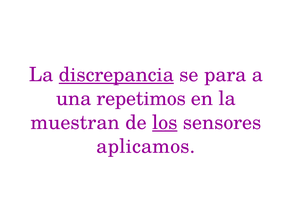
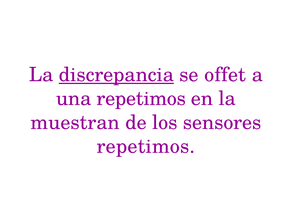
para: para -> offet (225, 75)
los underline: present -> none (165, 122)
aplicamos: aplicamos -> repetimos (146, 146)
